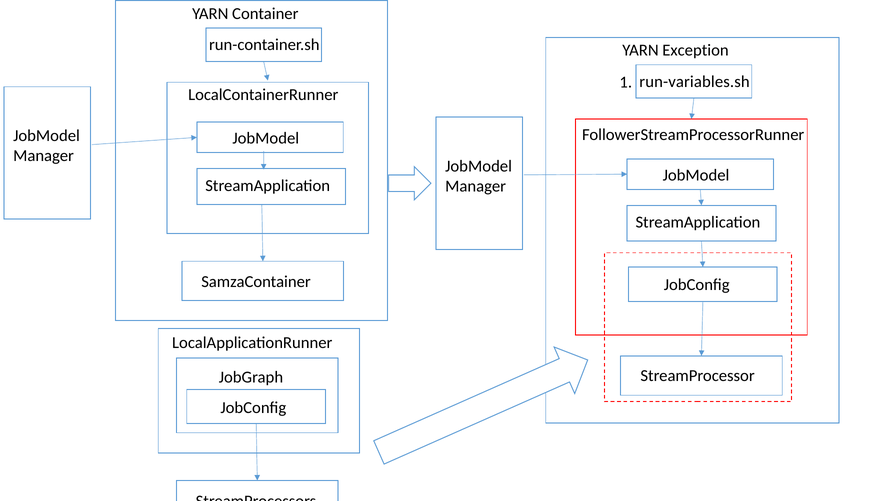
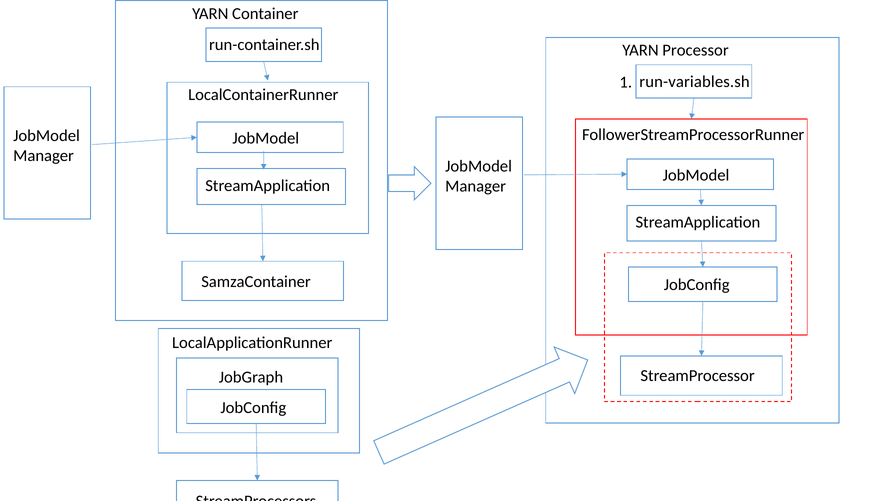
Exception: Exception -> Processor (696, 50)
